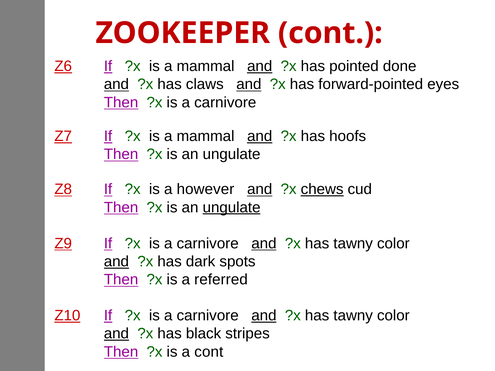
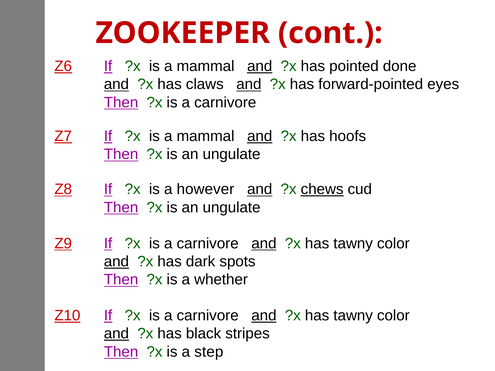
ungulate underline: present -> none (232, 208)
referred: referred -> whether (221, 280)
a cont: cont -> step (209, 352)
